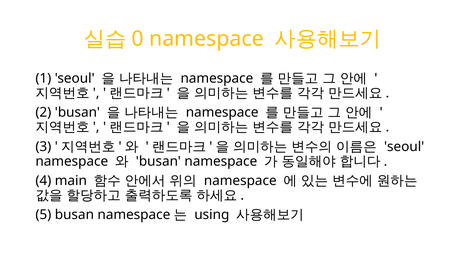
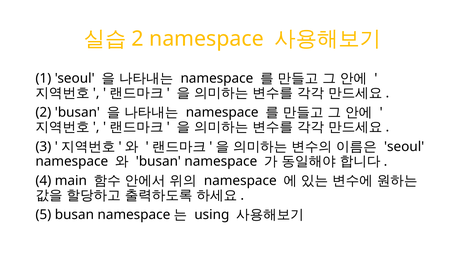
0: 0 -> 2 (138, 39)
